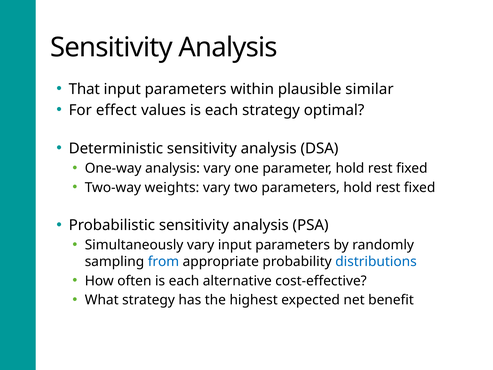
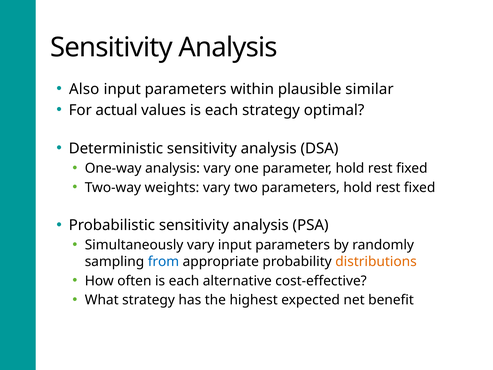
That: That -> Also (84, 89)
effect: effect -> actual (117, 110)
distributions colour: blue -> orange (376, 261)
